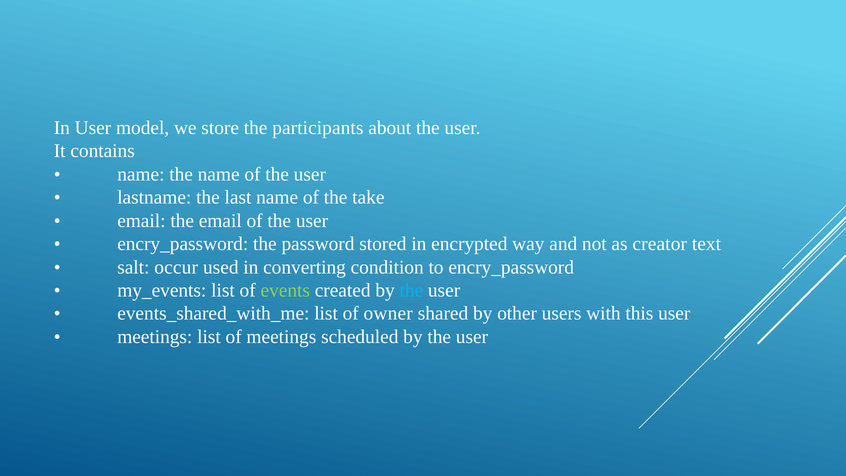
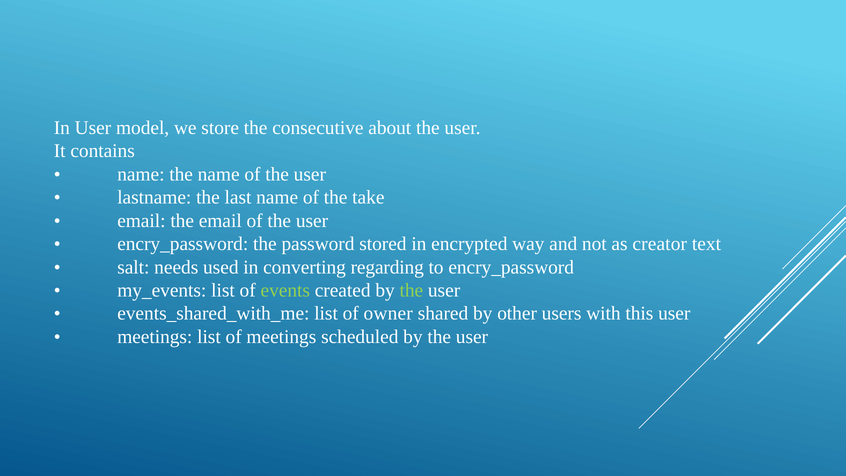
participants: participants -> consecutive (318, 128)
occur: occur -> needs (176, 267)
condition: condition -> regarding (387, 267)
the colour: light blue -> light green (411, 290)
